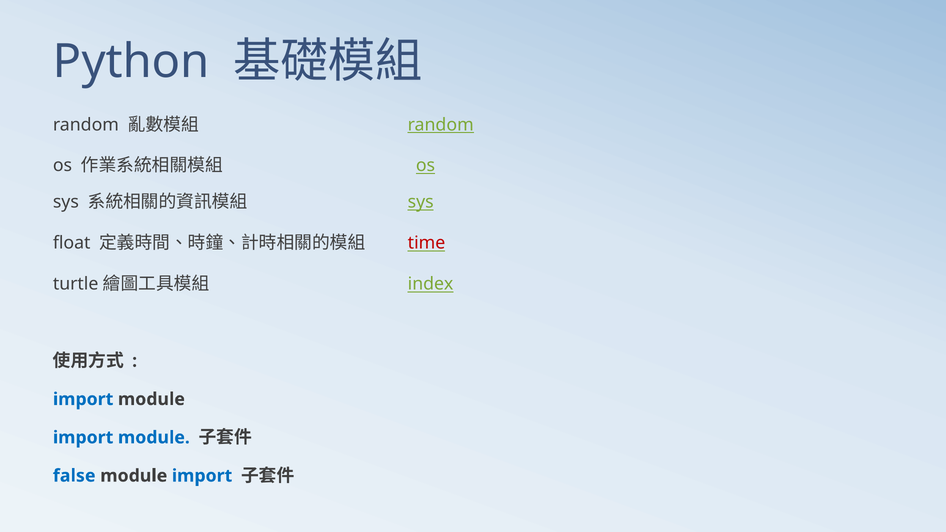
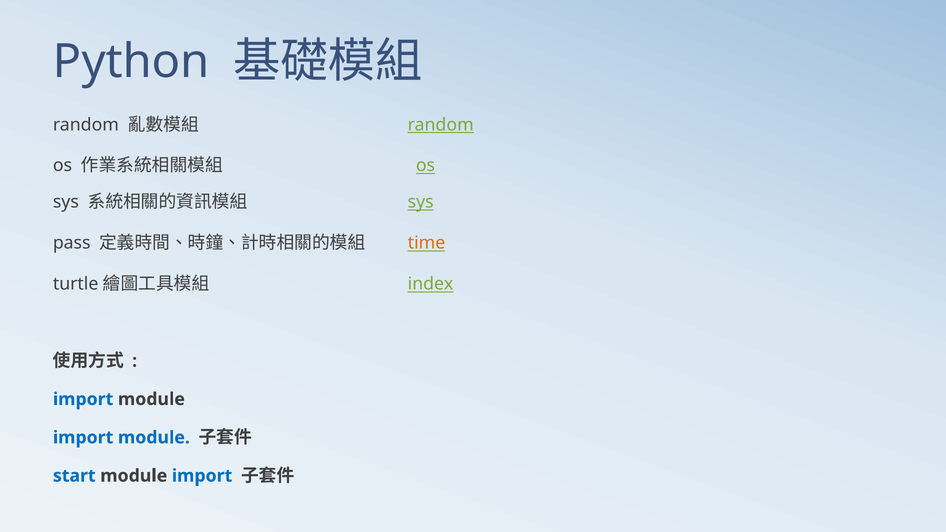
float: float -> pass (72, 243)
time colour: red -> orange (427, 243)
false: false -> start (74, 476)
